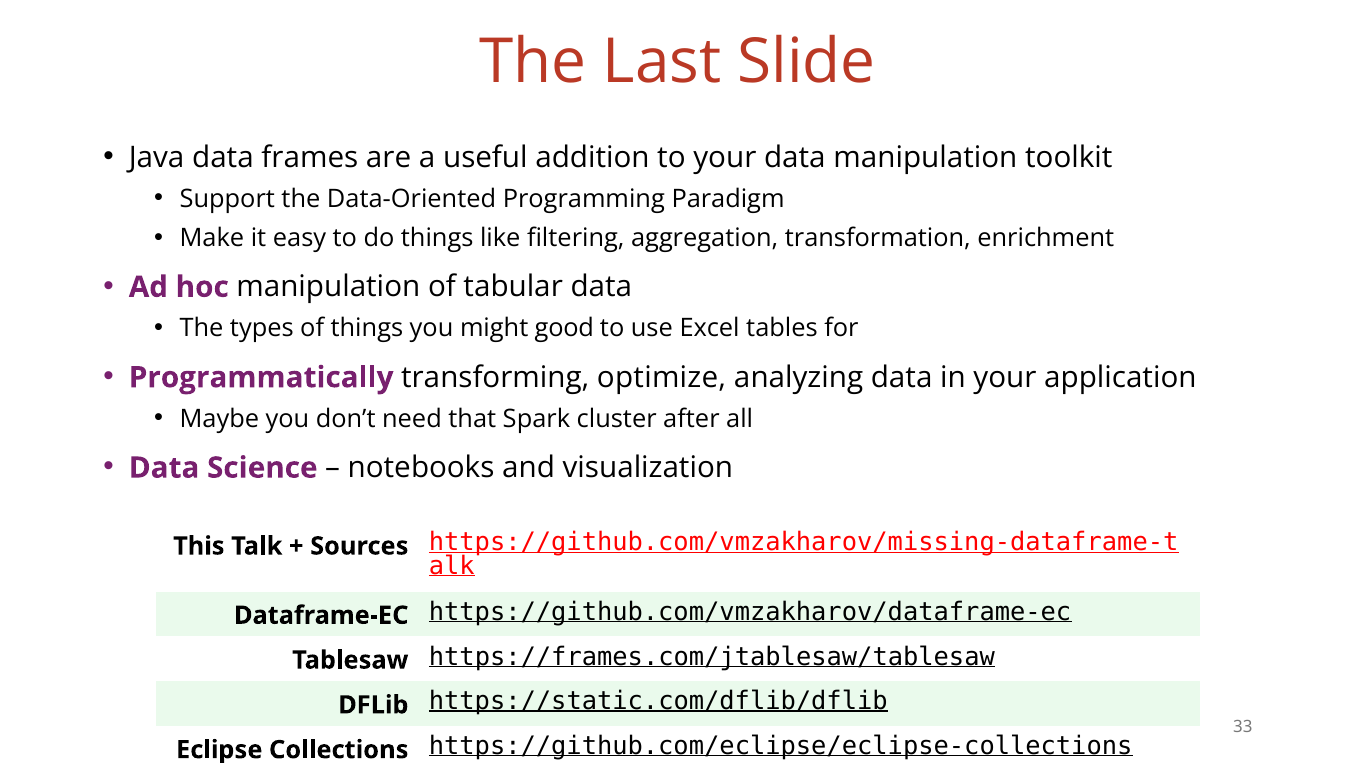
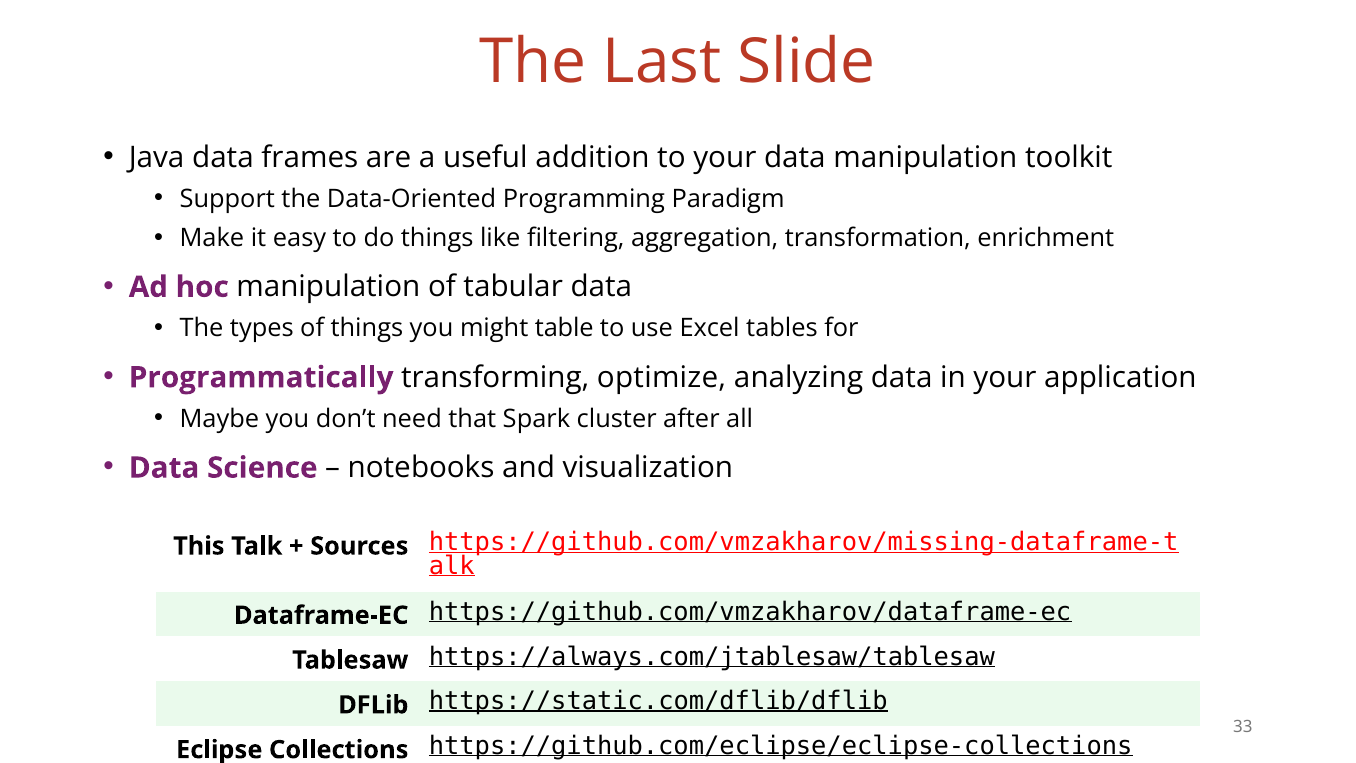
good: good -> table (564, 328)
https://frames.com/jtablesaw/tablesaw: https://frames.com/jtablesaw/tablesaw -> https://always.com/jtablesaw/tablesaw (712, 656)
